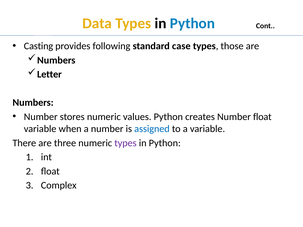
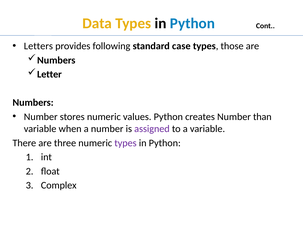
Casting: Casting -> Letters (38, 46)
Number float: float -> than (262, 117)
assigned colour: blue -> purple (152, 129)
